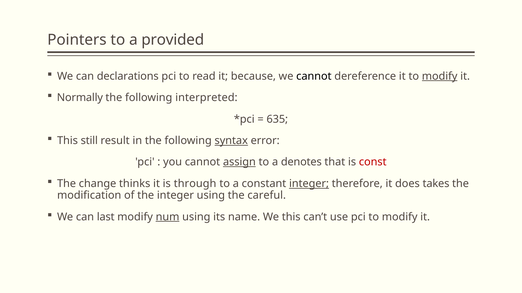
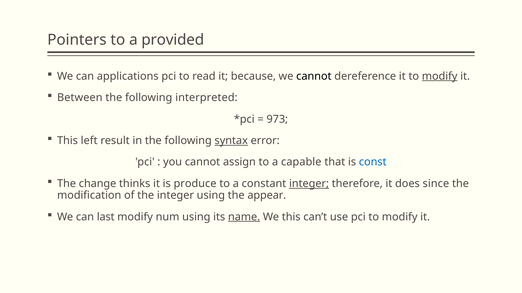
declarations: declarations -> applications (128, 76)
Normally: Normally -> Between (80, 98)
635: 635 -> 973 (277, 119)
still: still -> left (89, 141)
assign underline: present -> none (239, 162)
denotes: denotes -> capable (301, 162)
const colour: red -> blue (373, 162)
through: through -> produce (195, 184)
takes: takes -> since (436, 184)
careful: careful -> appear (267, 196)
num underline: present -> none (168, 217)
name underline: none -> present (244, 217)
